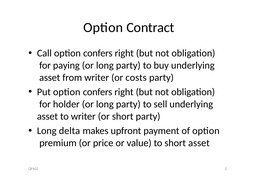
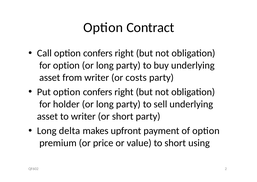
for paying: paying -> option (66, 65)
short asset: asset -> using (199, 143)
